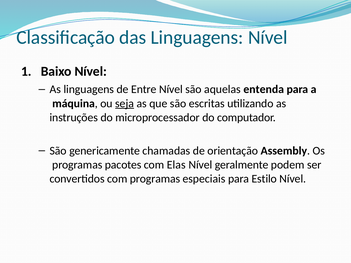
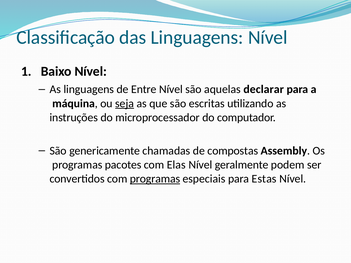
entenda: entenda -> declarar (264, 89)
orientação: orientação -> compostas (233, 151)
programas underline: none -> present (155, 179)
Estilo: Estilo -> Estas (264, 179)
